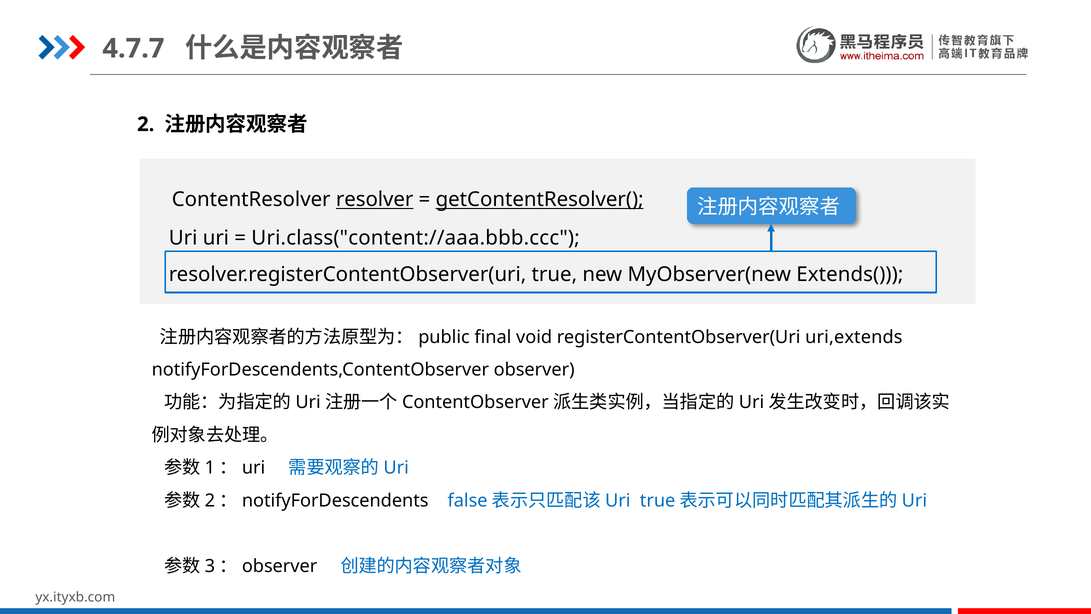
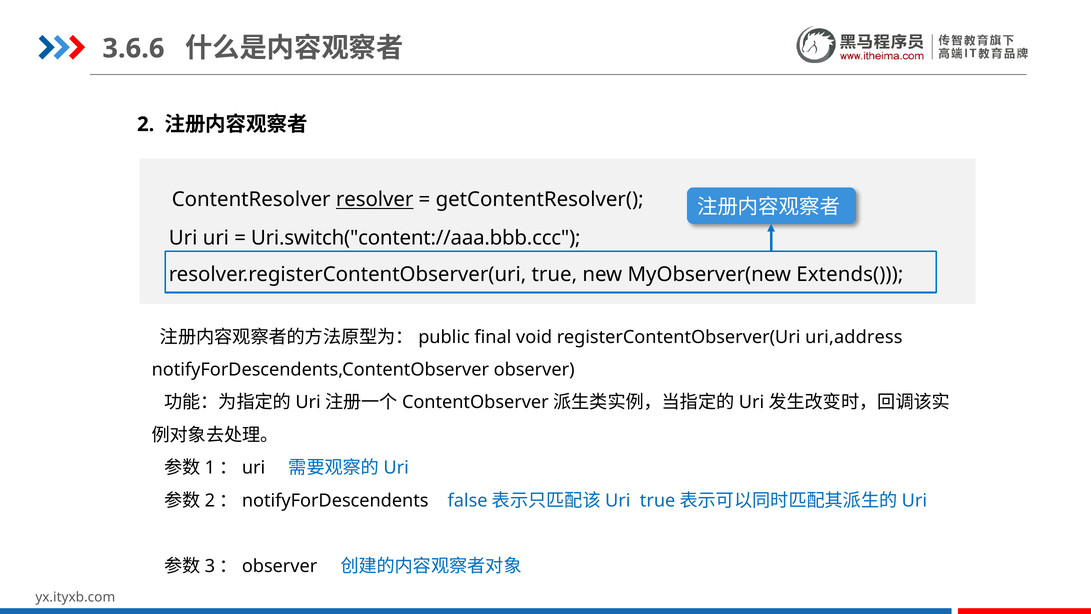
4.7.7: 4.7.7 -> 3.6.6 (133, 48)
getContentResolver( underline: present -> none (540, 200)
Uri.class("content://aaa.bbb.ccc: Uri.class("content://aaa.bbb.ccc -> Uri.switch("content://aaa.bbb.ccc (416, 238)
uri,extends: uri,extends -> uri,address (854, 337)
